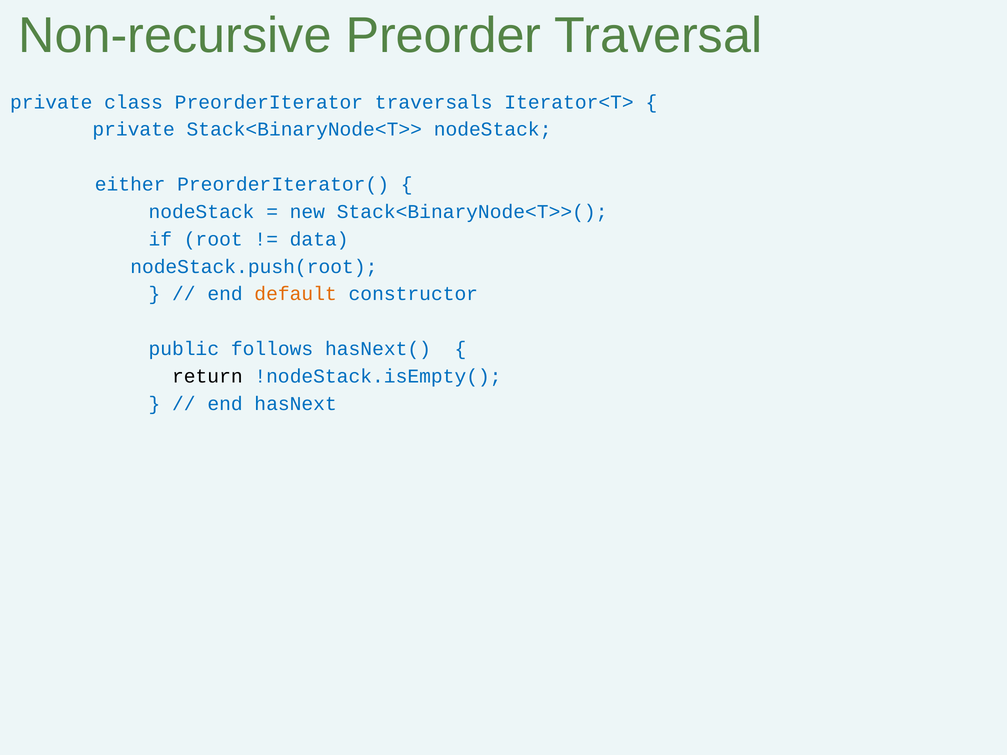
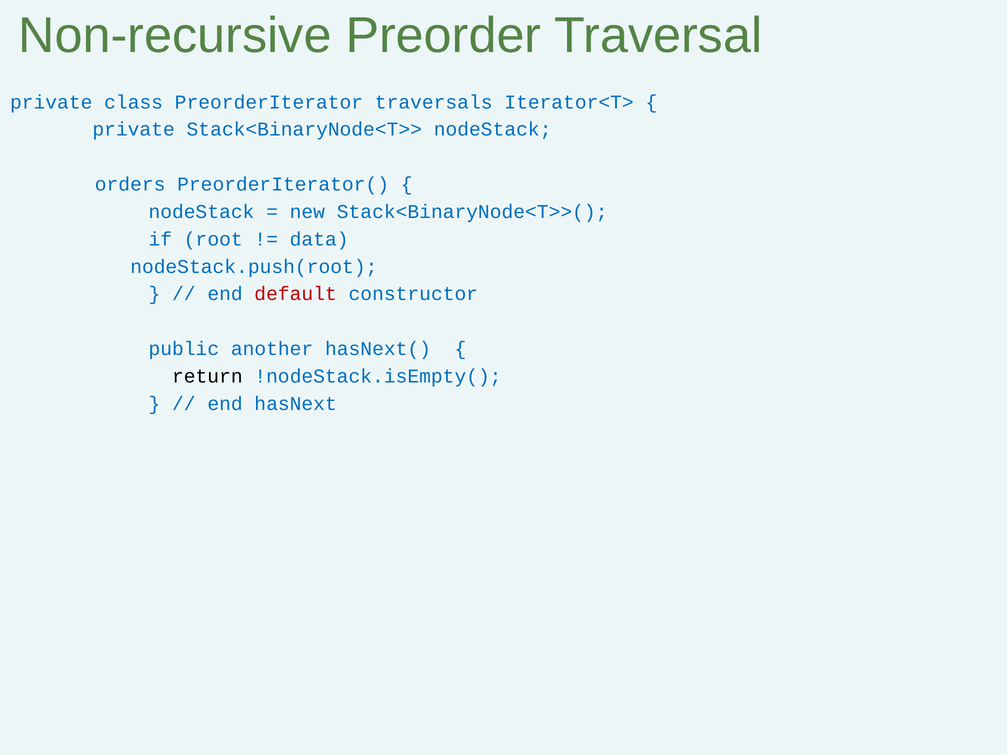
either: either -> orders (130, 184)
default colour: orange -> red (296, 294)
follows: follows -> another (272, 349)
